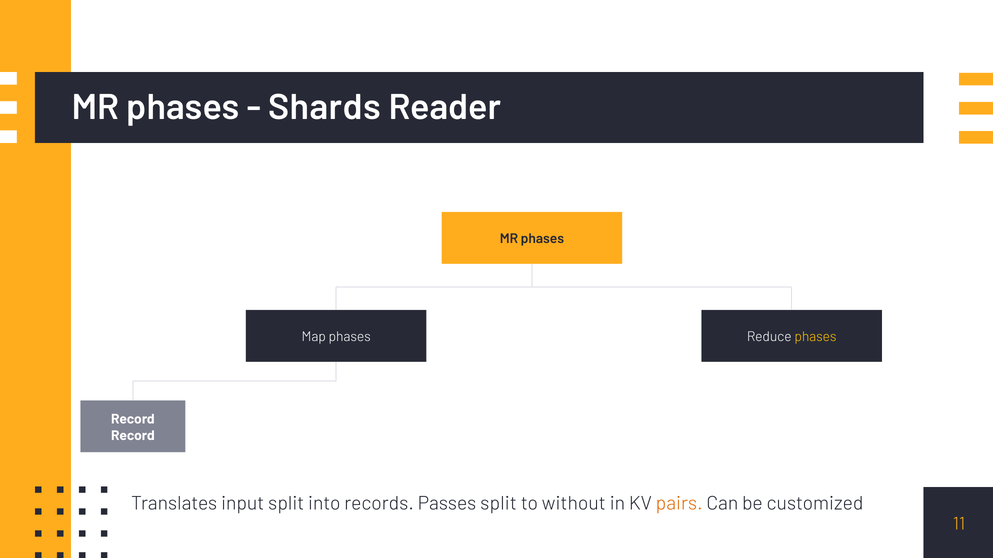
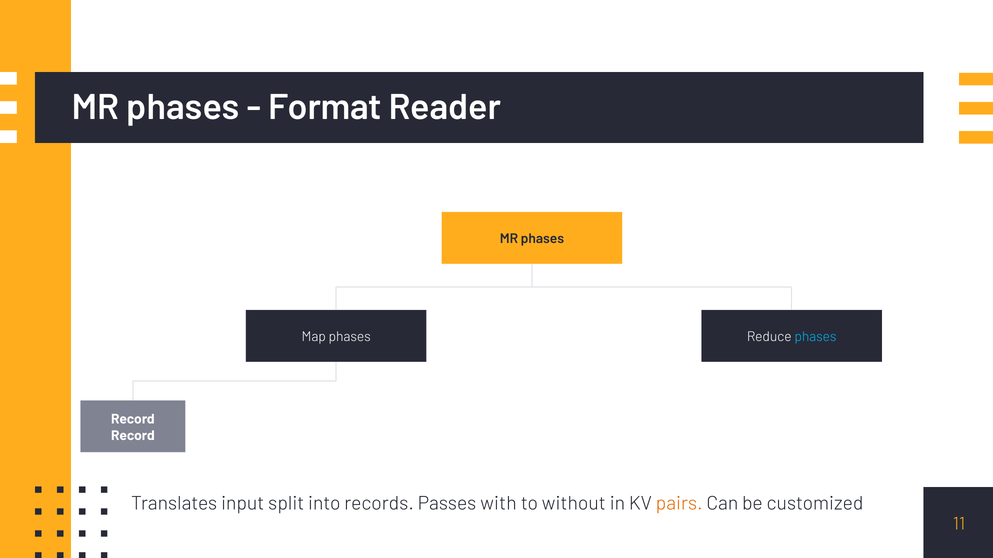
Shards: Shards -> Format (325, 107)
phases colour: yellow -> light blue (815, 337)
Passes split: split -> with (499, 504)
